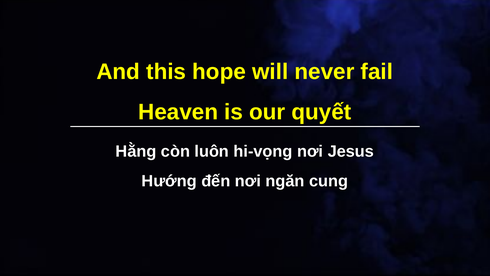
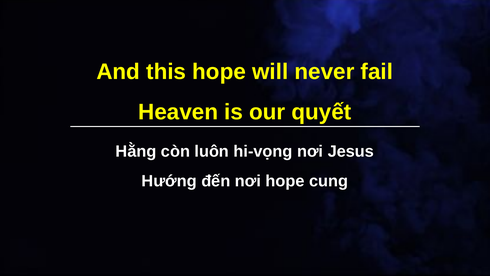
nơi ngăn: ngăn -> hope (285, 181)
